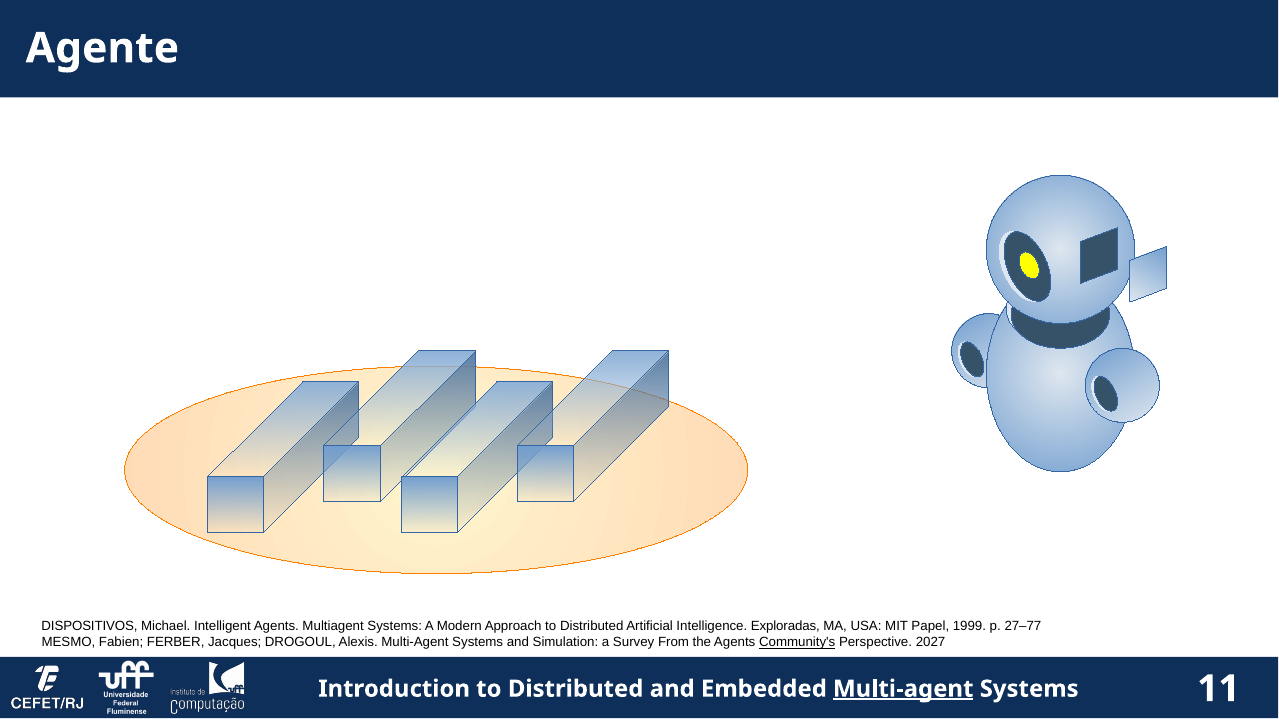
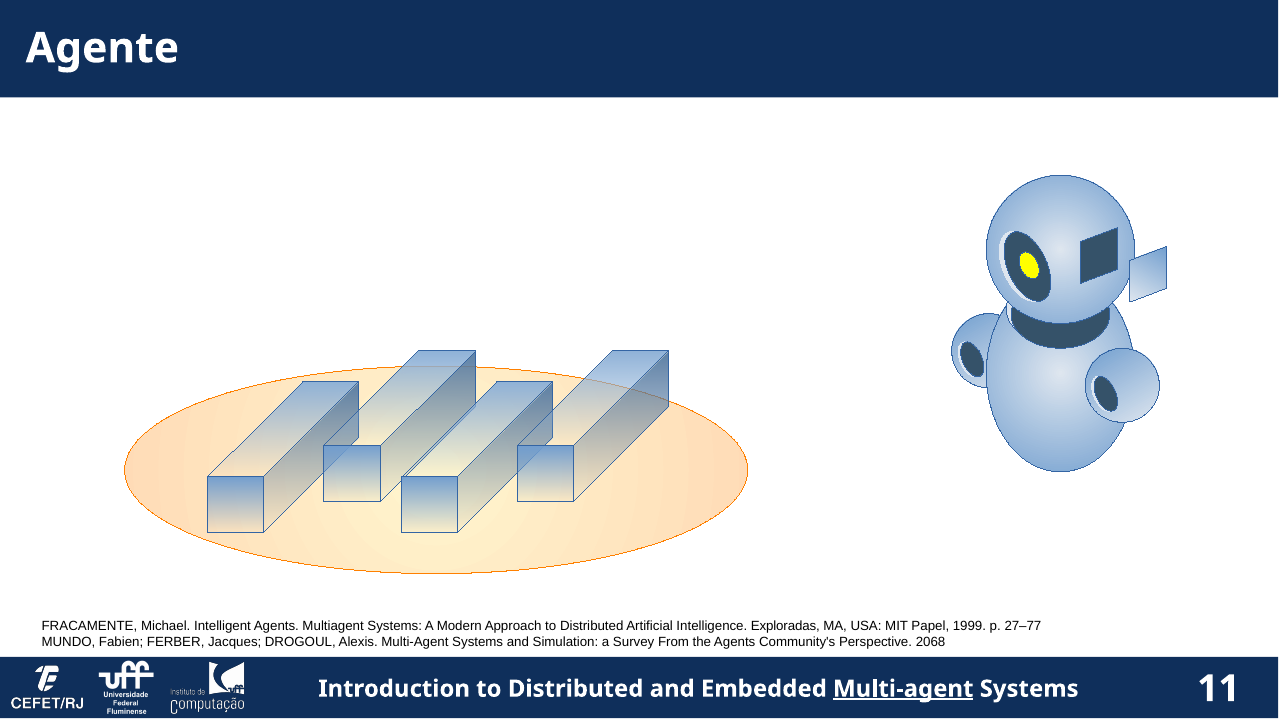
DISPOSITIVOS: DISPOSITIVOS -> FRACAMENTE (89, 627)
MESMO: MESMO -> MUNDO (68, 643)
Community's underline: present -> none (797, 643)
2027: 2027 -> 2068 (931, 643)
